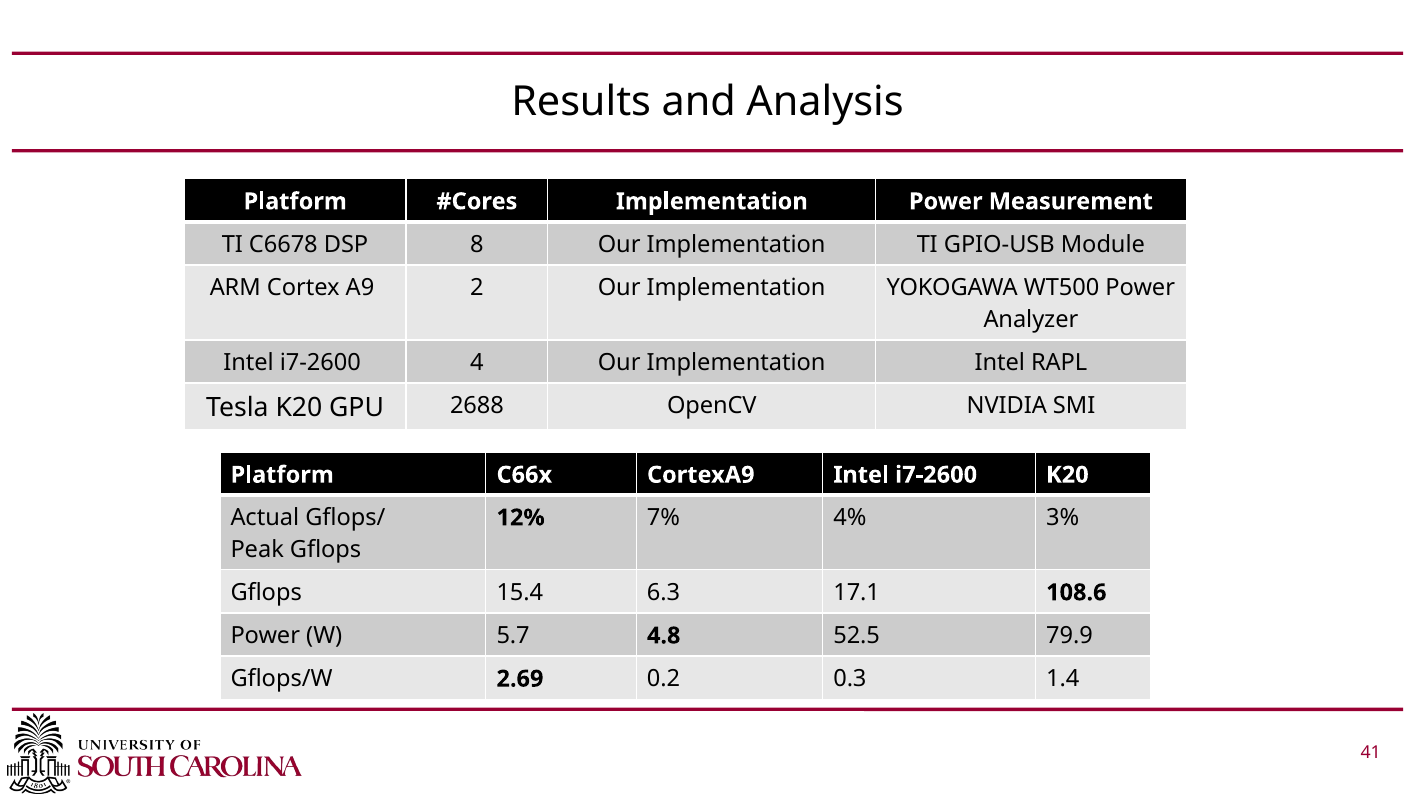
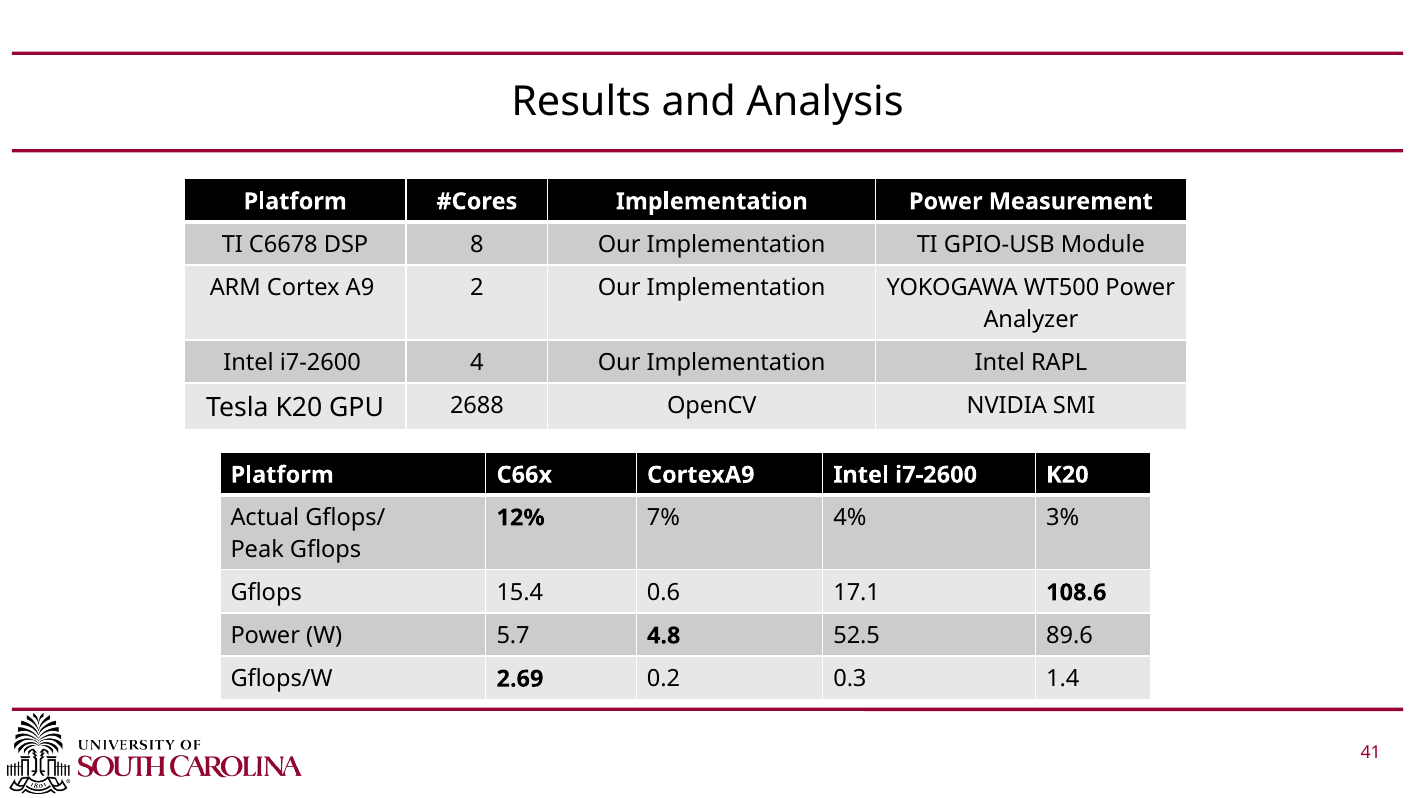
6.3: 6.3 -> 0.6 (664, 592)
79.9: 79.9 -> 89.6 (1069, 636)
